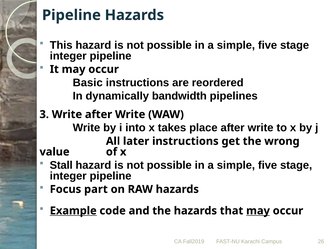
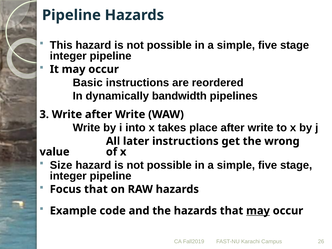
Stall: Stall -> Size (61, 165)
Focus part: part -> that (96, 189)
Example underline: present -> none (73, 211)
